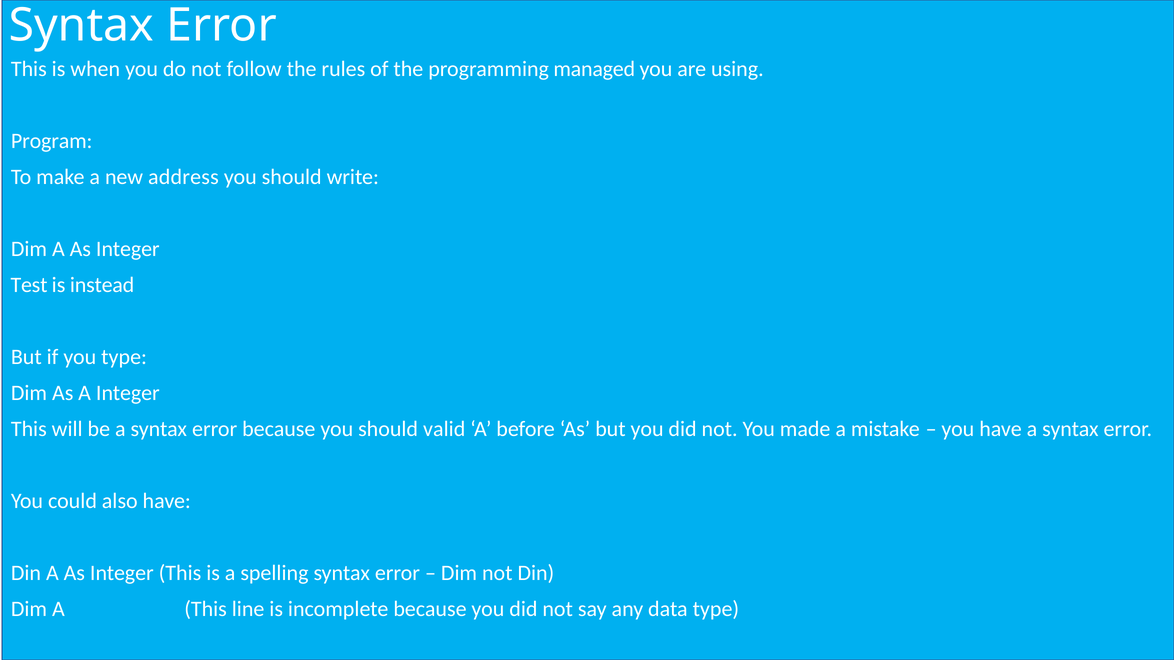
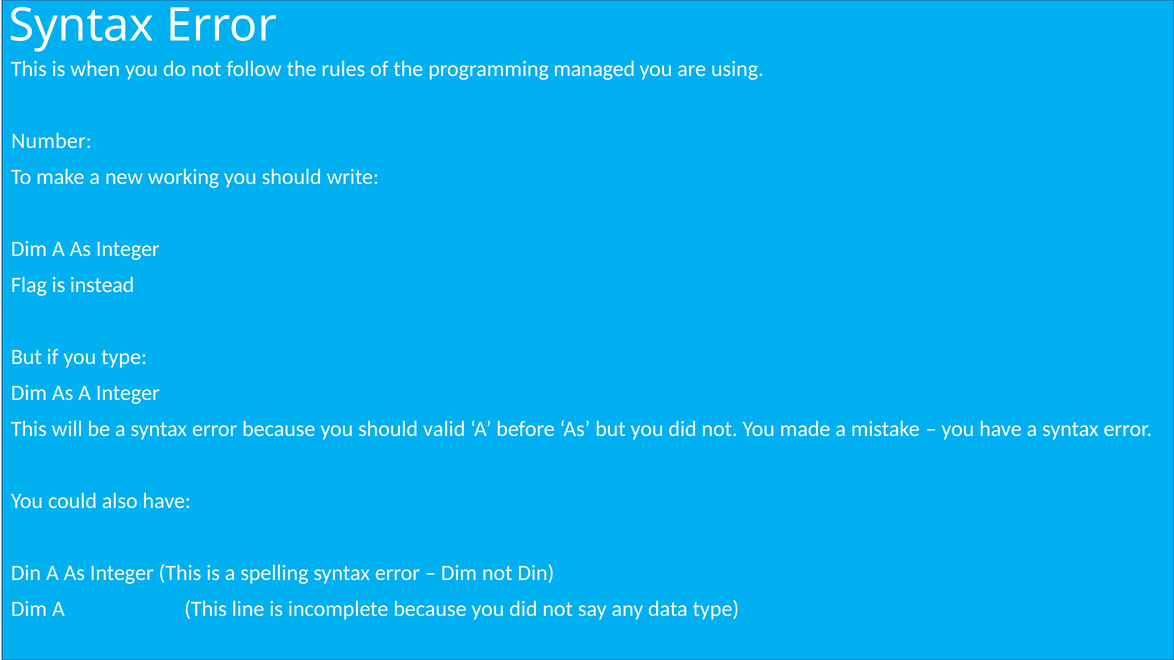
Program: Program -> Number (52, 141)
address: address -> working (184, 177)
Test: Test -> Flag (29, 285)
